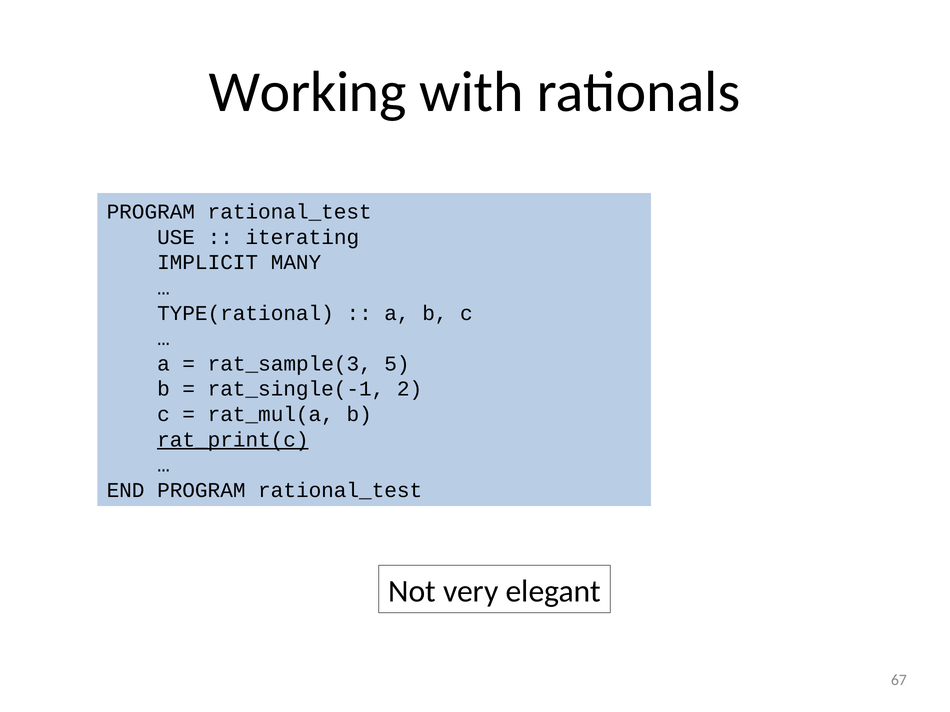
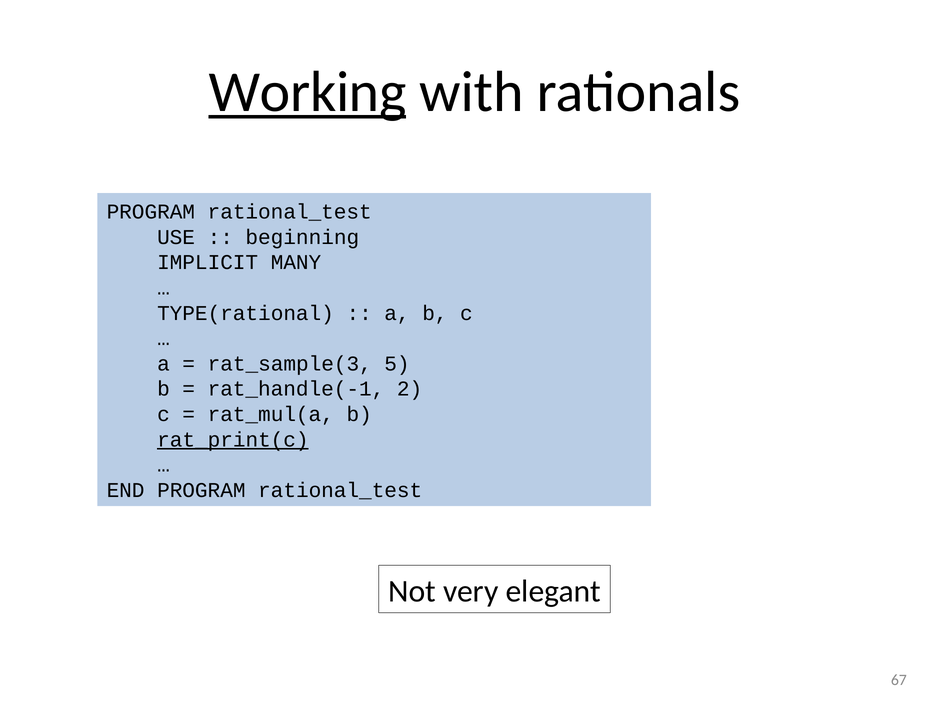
Working underline: none -> present (308, 92)
iterating: iterating -> beginning (302, 237)
rat_single(-1: rat_single(-1 -> rat_handle(-1 (296, 389)
